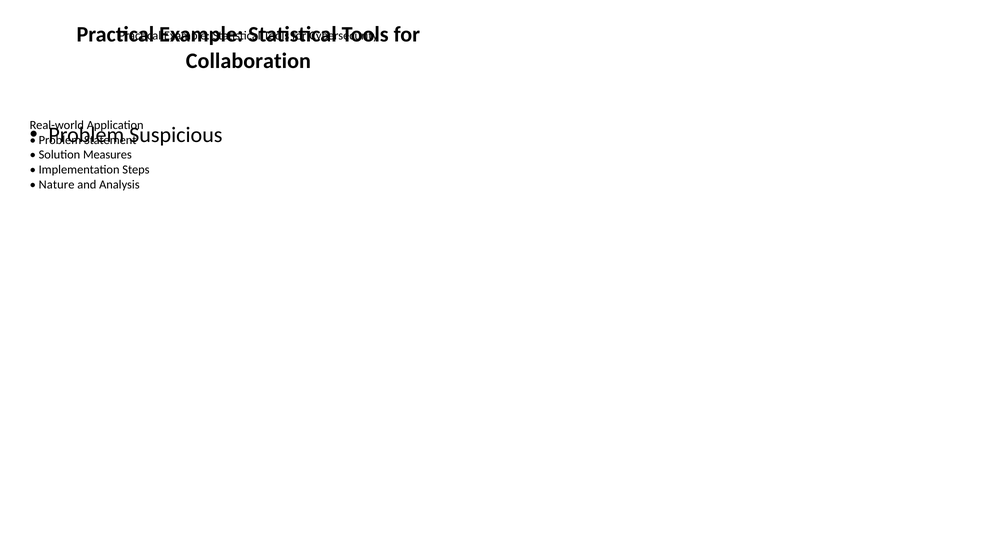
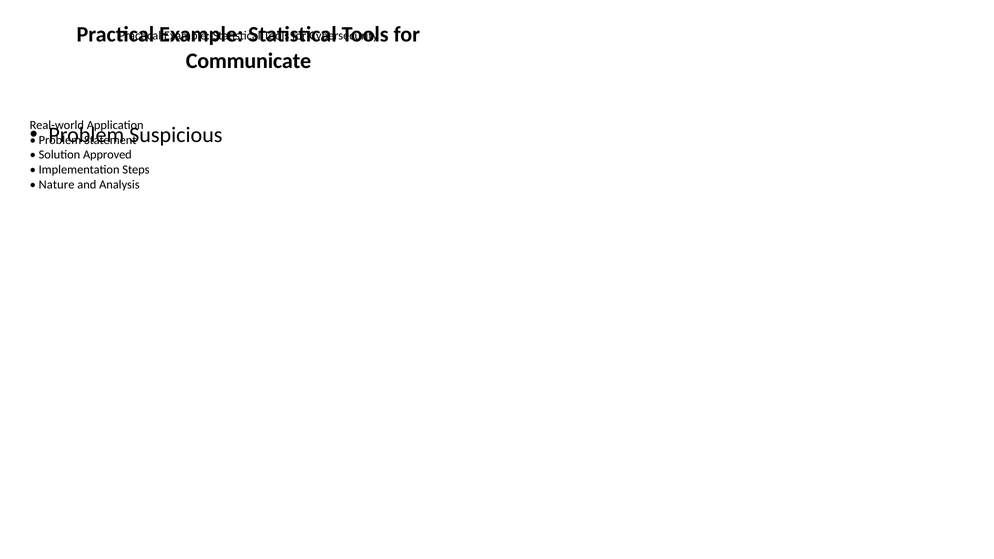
Collaboration: Collaboration -> Communicate (249, 61)
Measures: Measures -> Approved (107, 155)
